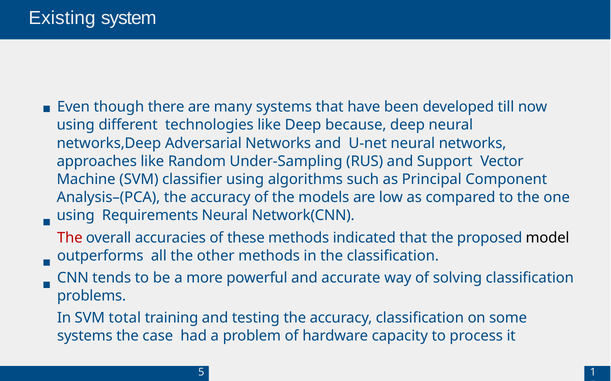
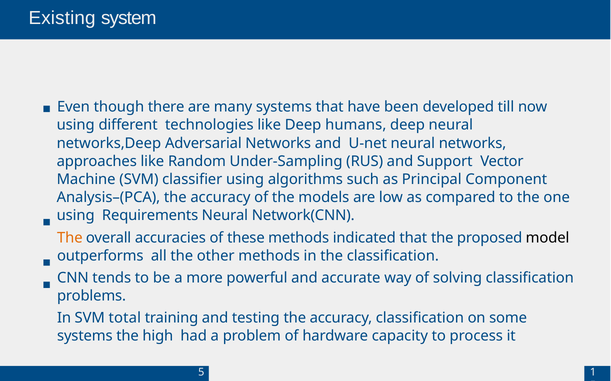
because: because -> humans (356, 125)
The colour: red -> orange (70, 238)
case: case -> high (158, 337)
